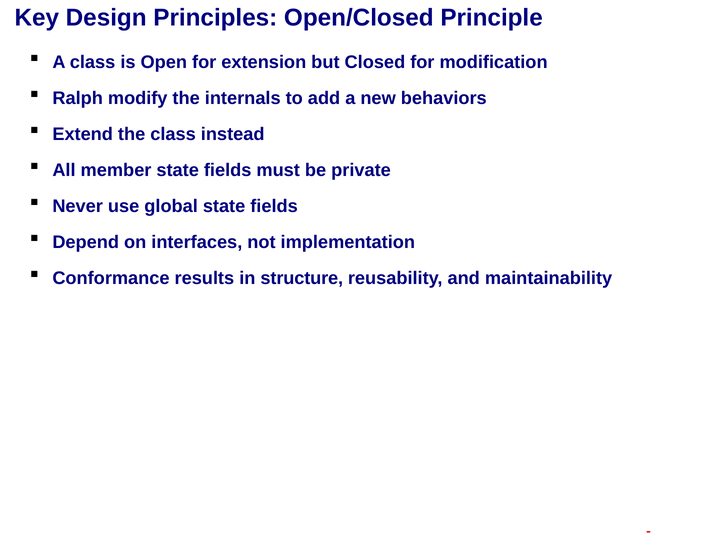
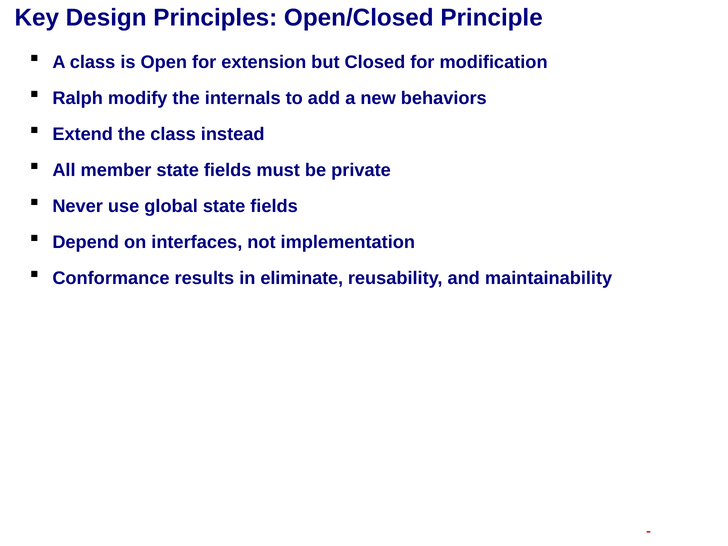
structure: structure -> eliminate (302, 278)
